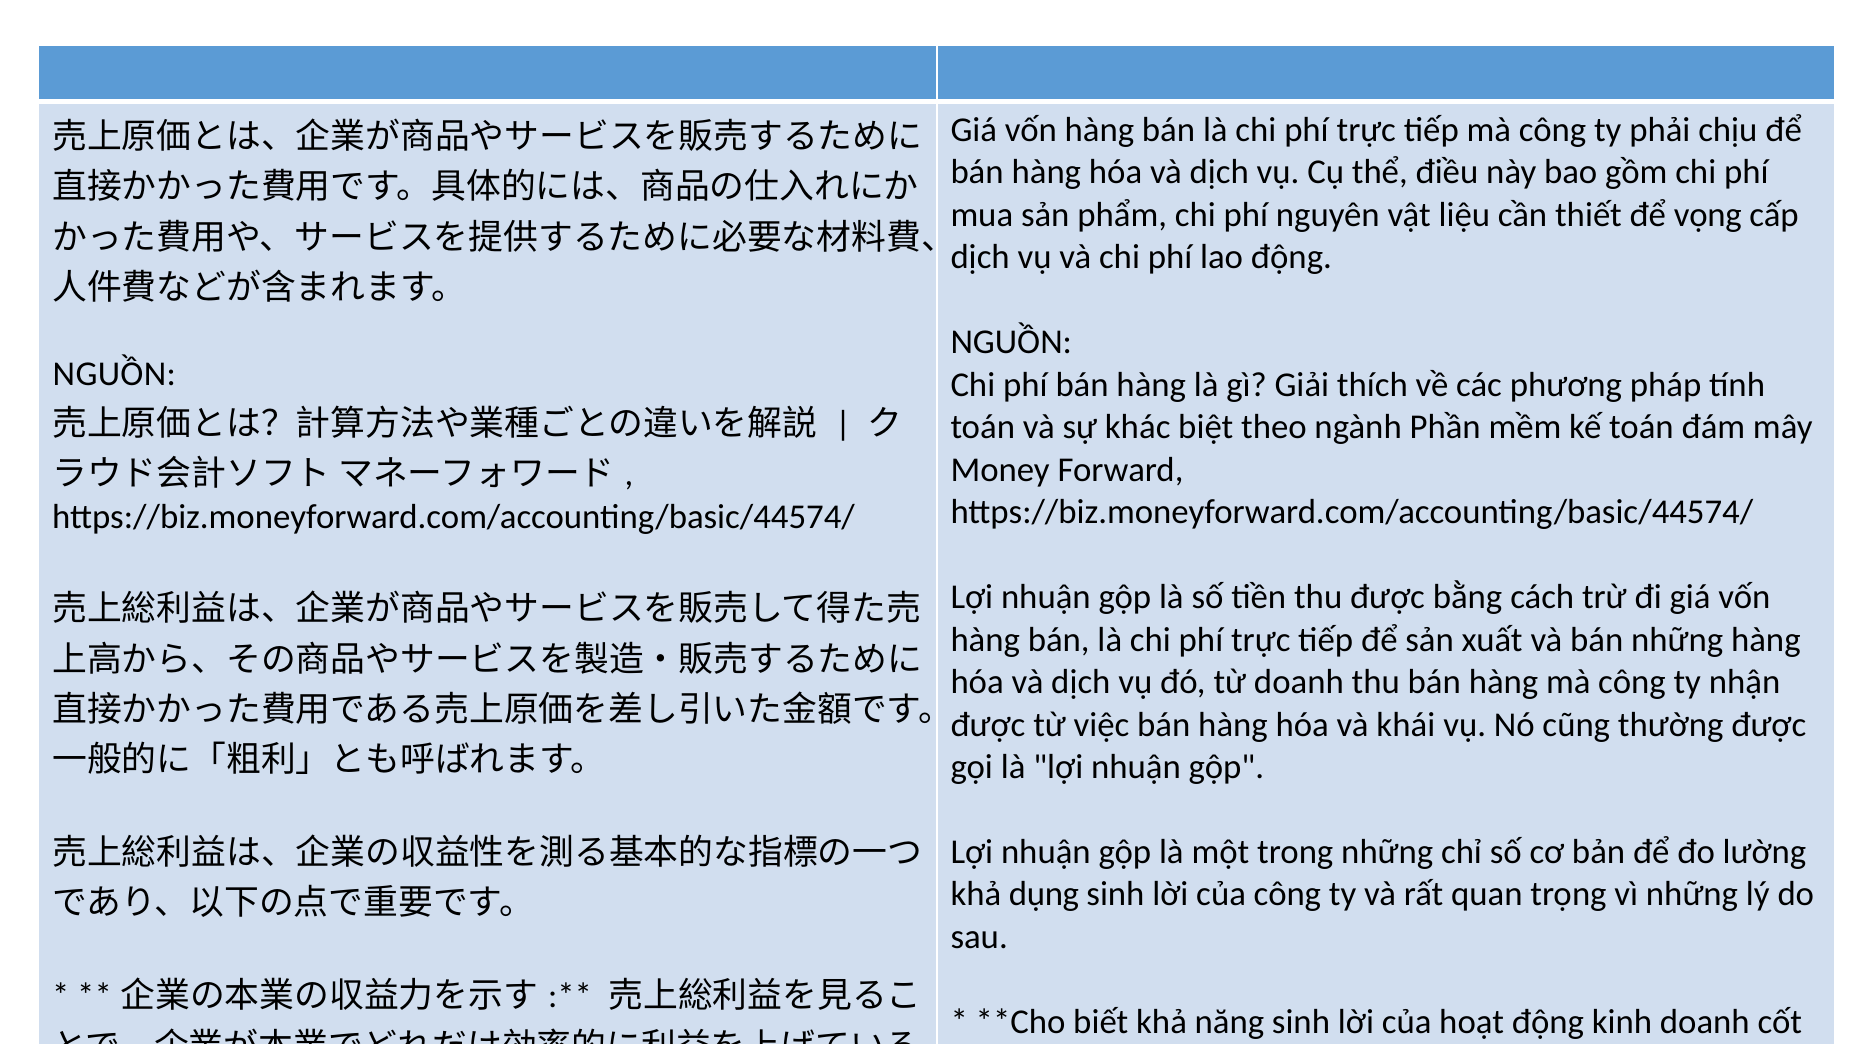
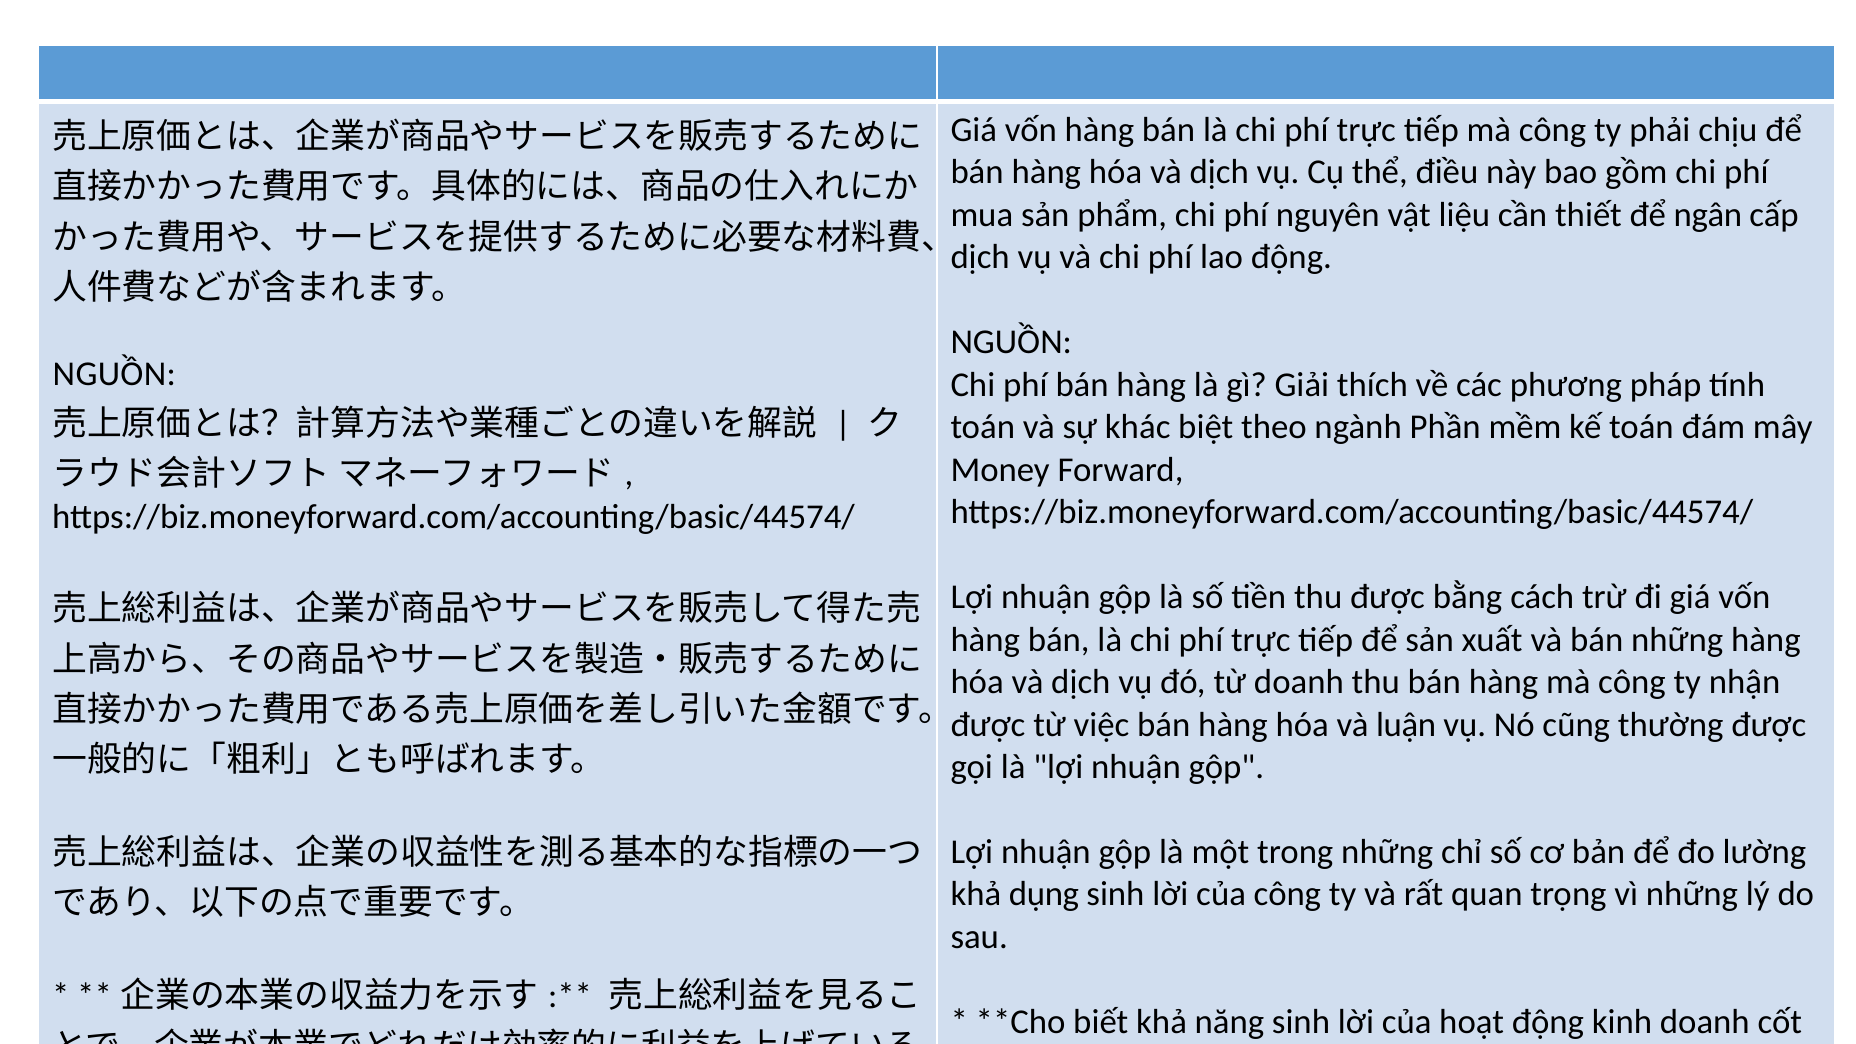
vọng: vọng -> ngân (1708, 215)
khái: khái -> luận (1406, 725)
